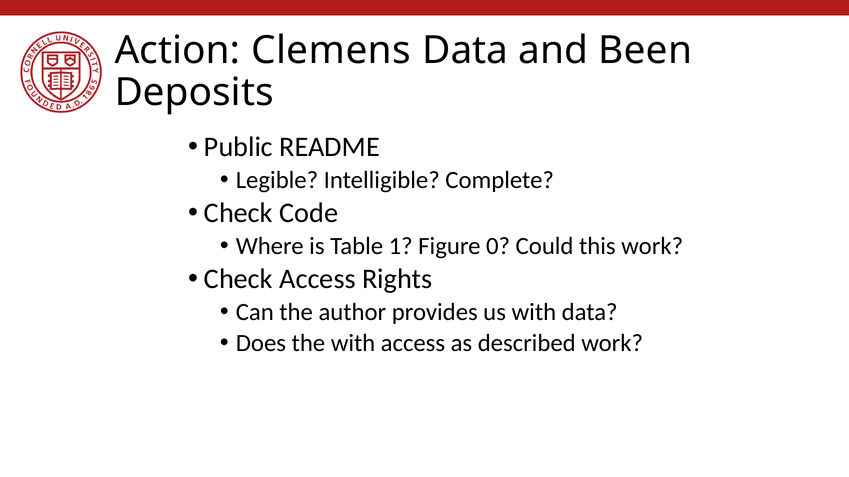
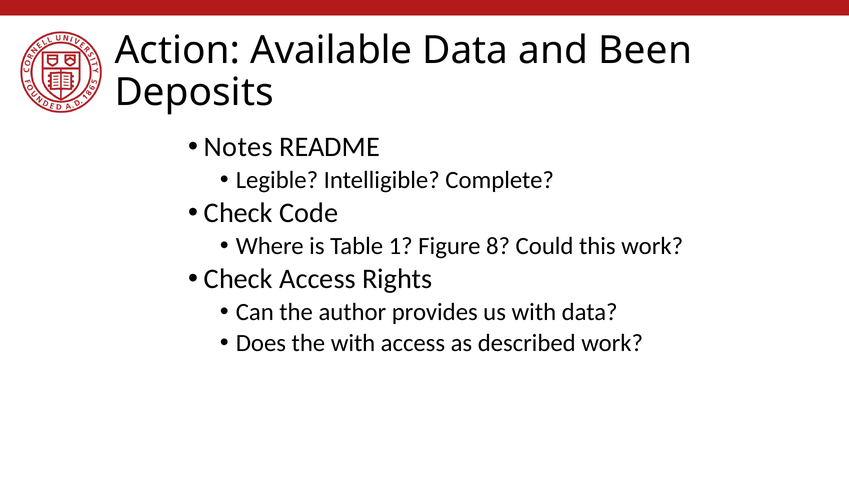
Clemens: Clemens -> Available (331, 50)
Public: Public -> Notes (238, 147)
0: 0 -> 8 (498, 246)
